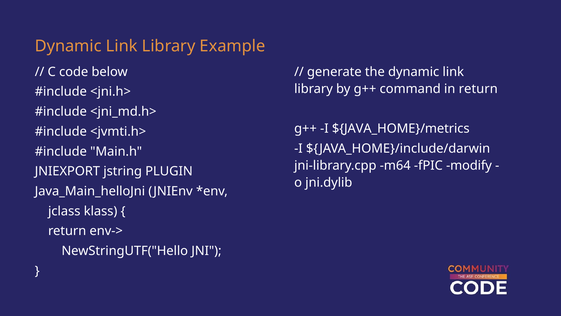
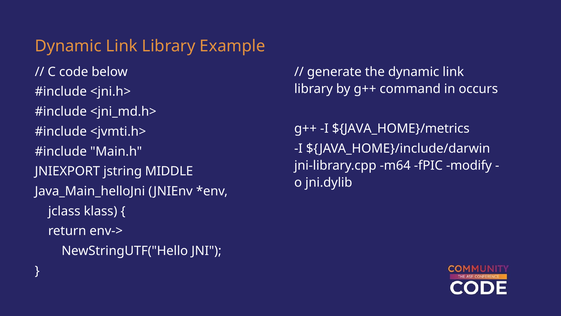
in return: return -> occurs (478, 89)
PLUGIN: PLUGIN -> MIDDLE (169, 171)
